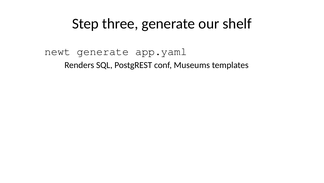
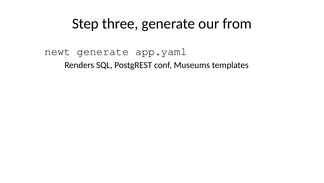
shelf: shelf -> from (237, 24)
